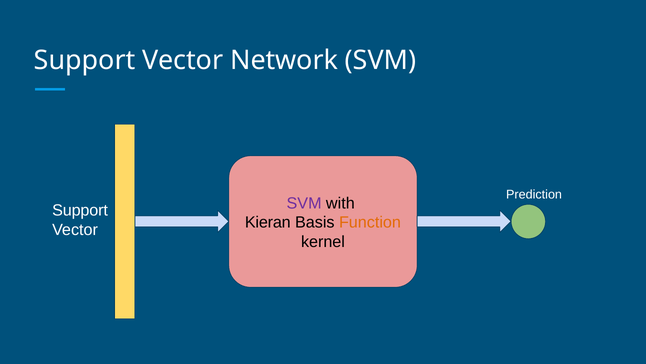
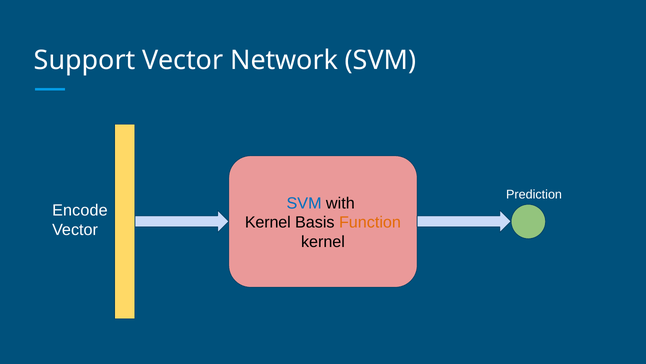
SVM colour: purple -> blue (304, 203)
Support: Support -> Encode (80, 210)
Kieran: Kieran -> Kernel (268, 222)
